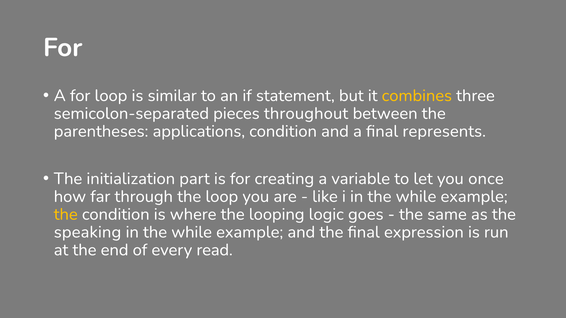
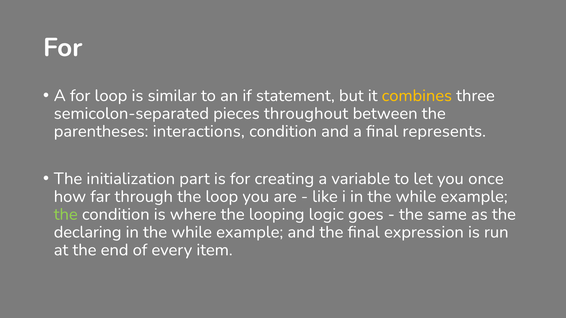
applications: applications -> interactions (199, 131)
the colour: yellow -> light green (66, 214)
speaking: speaking -> declaring (88, 232)
read: read -> item (215, 250)
